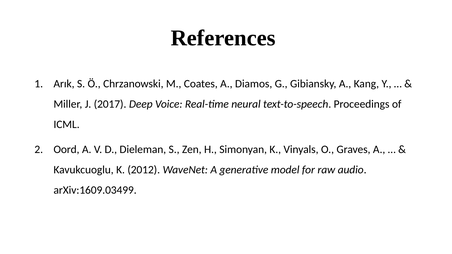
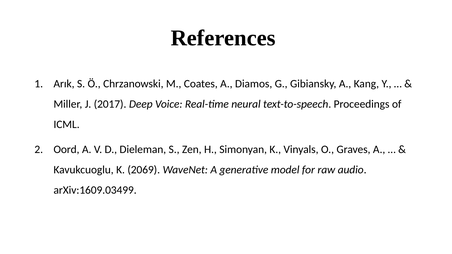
2012: 2012 -> 2069 (144, 170)
